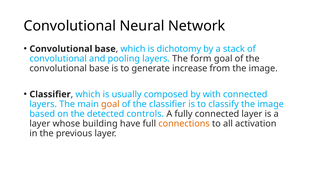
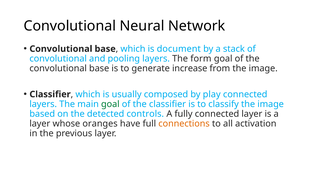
dichotomy: dichotomy -> document (179, 49)
with: with -> play (212, 95)
goal colour: orange -> green (110, 104)
building: building -> oranges (100, 124)
